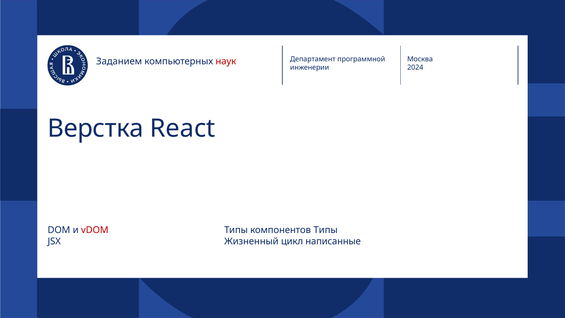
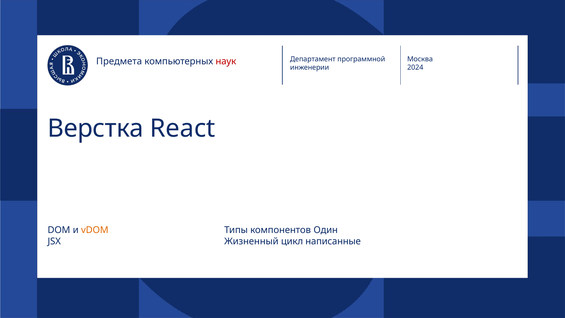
Заданием: Заданием -> Предмета (119, 61)
vDOM colour: red -> orange (95, 230)
компонентов Типы: Типы -> Один (326, 230)
